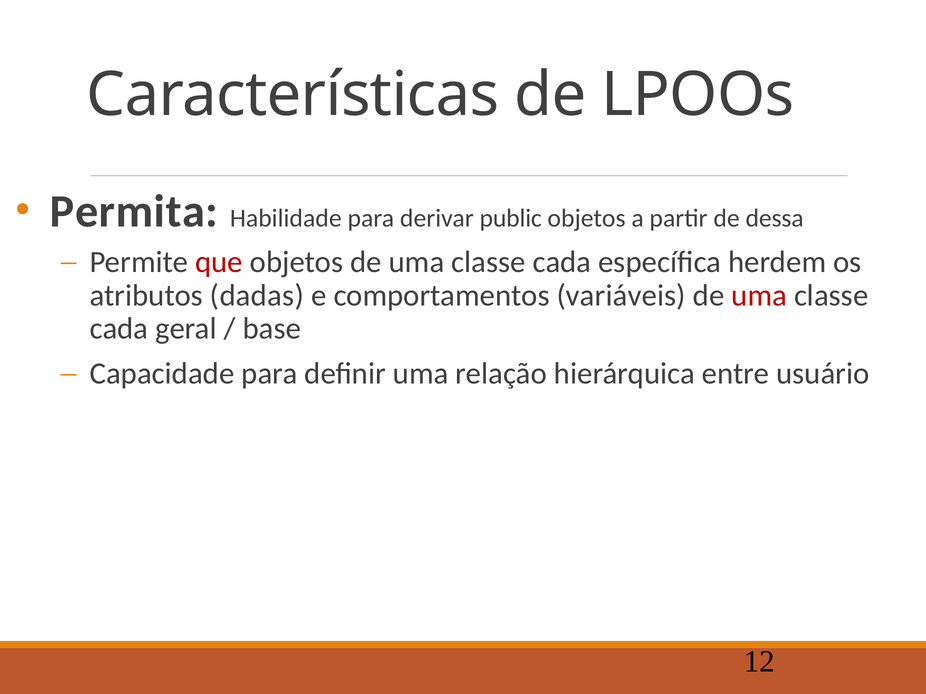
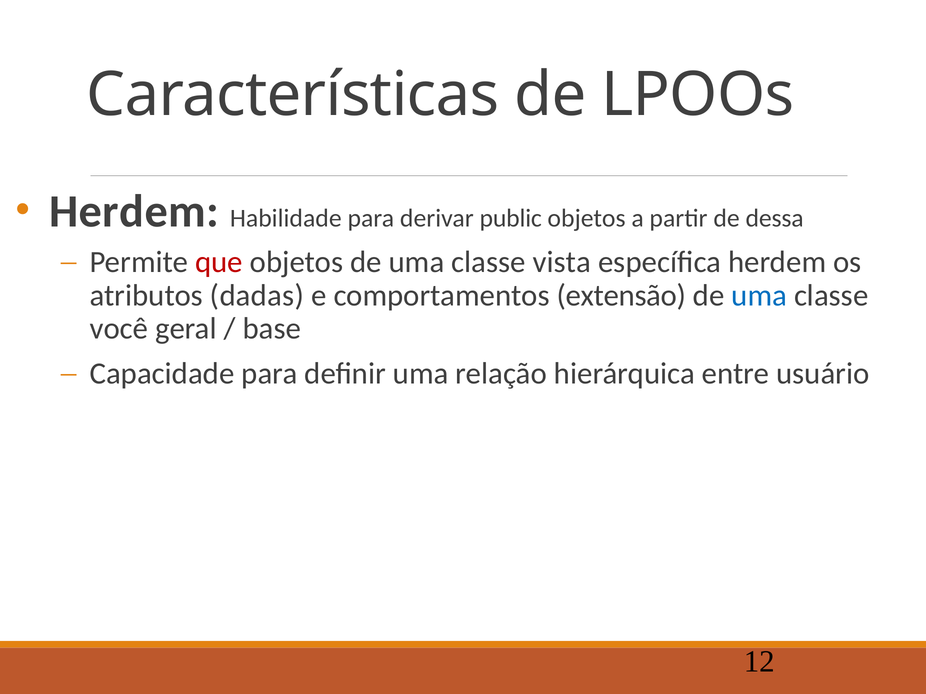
Permita: Permita -> Herdem (134, 212)
cada: cada -> vista (562, 262)
variáveis: variáveis -> extensão (621, 296)
uma colour: red -> blue (759, 296)
cada: cada -> você (119, 329)
